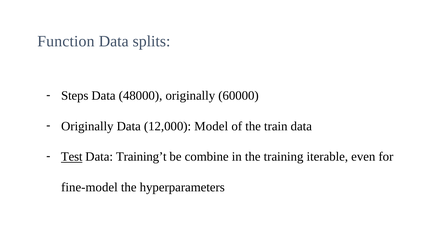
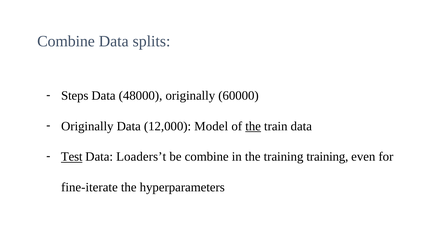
Function: Function -> Combine (66, 41)
the underline: none -> present (253, 126)
Training’t: Training’t -> Loaders’t (141, 157)
training iterable: iterable -> training (327, 157)
fine-model: fine-model -> fine-iterate (89, 188)
